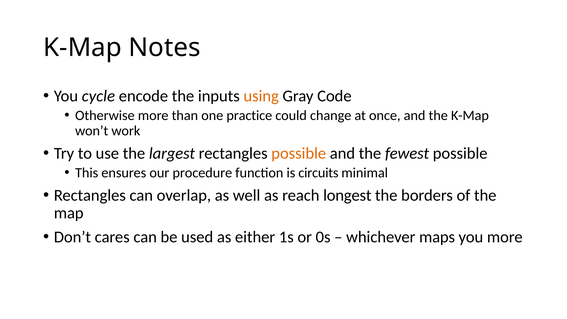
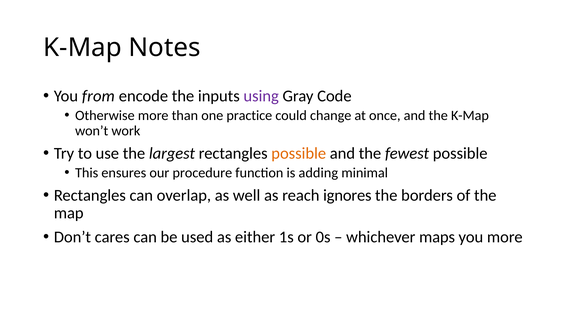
cycle: cycle -> from (98, 96)
using colour: orange -> purple (261, 96)
circuits: circuits -> adding (318, 173)
longest: longest -> ignores (347, 195)
